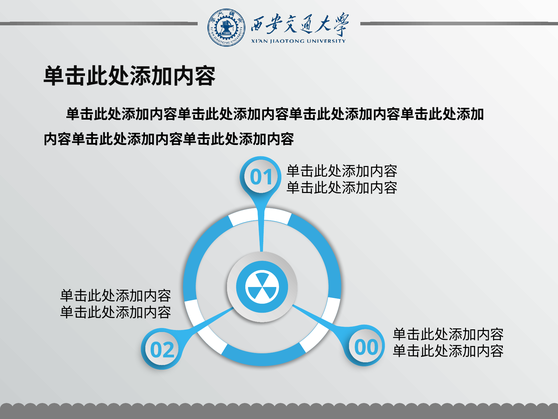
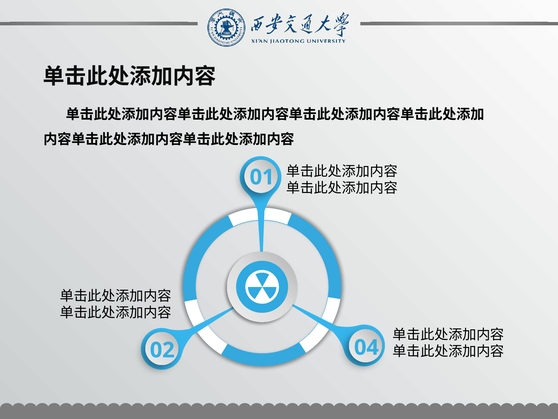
00: 00 -> 04 (366, 347)
